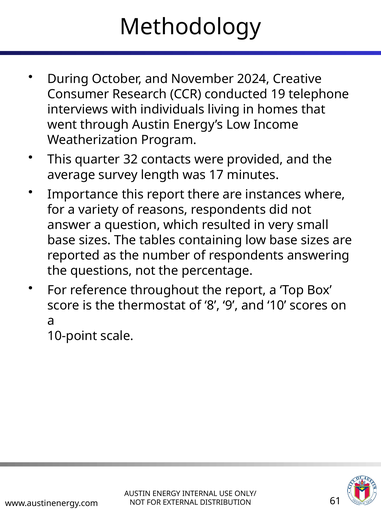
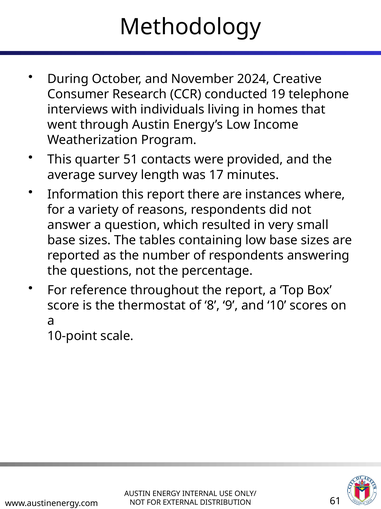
32: 32 -> 51 (131, 159)
Importance: Importance -> Information (83, 194)
